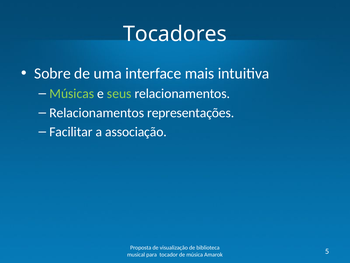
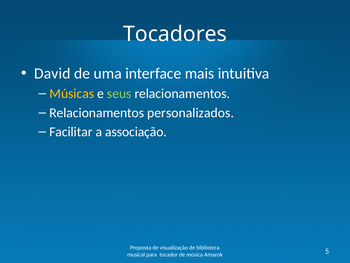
Sobre: Sobre -> David (52, 73)
Músicas colour: light green -> yellow (72, 94)
representações: representações -> personalizados (191, 113)
